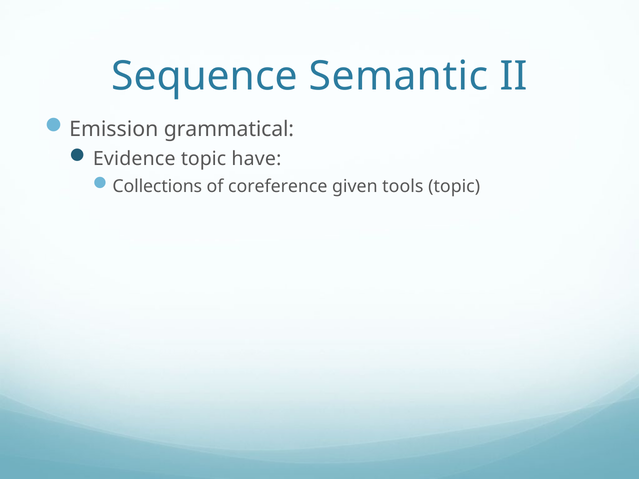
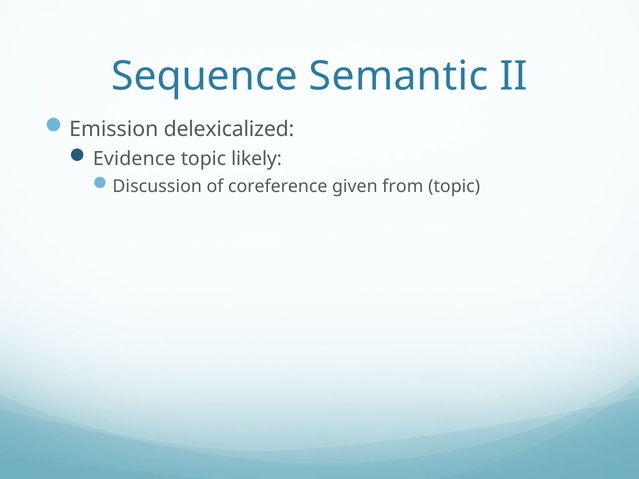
grammatical: grammatical -> delexicalized (229, 129)
have: have -> likely (257, 159)
Collections: Collections -> Discussion (157, 187)
tools: tools -> from (403, 187)
